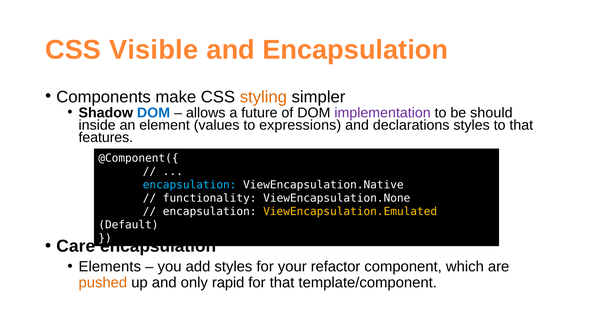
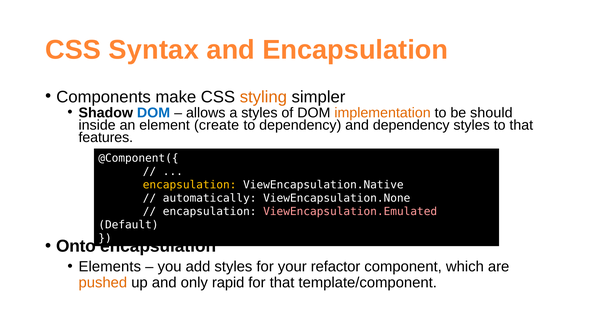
Visible: Visible -> Syntax (154, 50)
a future: future -> styles (259, 113)
implementation colour: purple -> orange (383, 113)
values: values -> create (217, 125)
to expressions: expressions -> dependency (300, 125)
and declarations: declarations -> dependency (411, 125)
encapsulation colour: light blue -> yellow (190, 185)
functionality: functionality -> automatically (210, 198)
ViewEncapsulation.Emulated colour: yellow -> pink (350, 212)
Care: Care -> Onto (76, 247)
